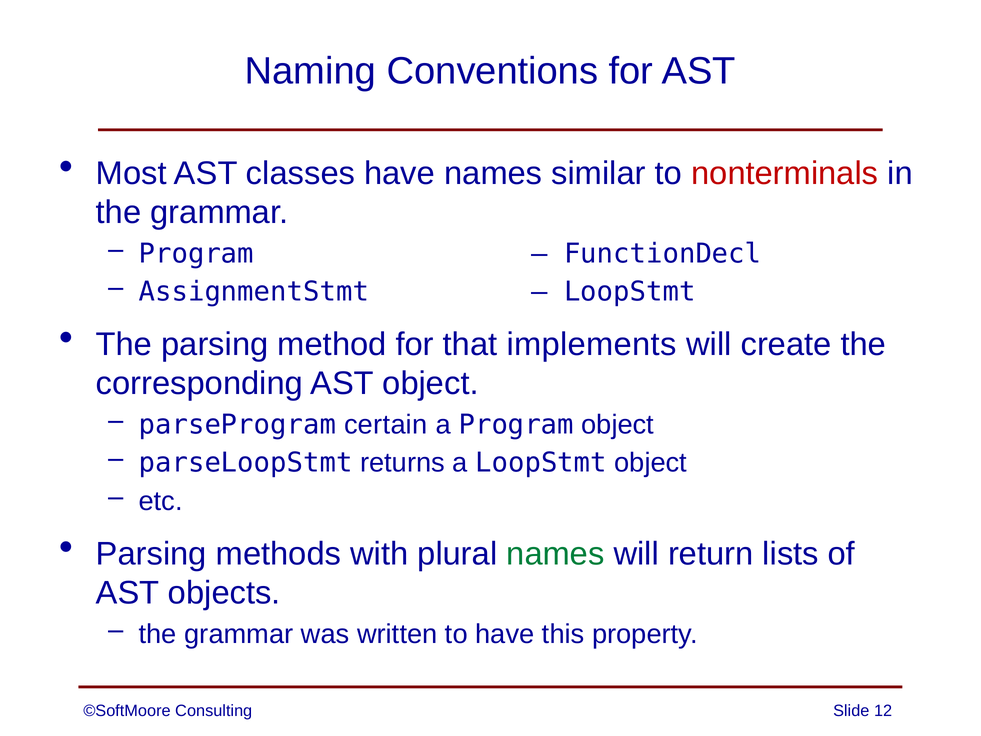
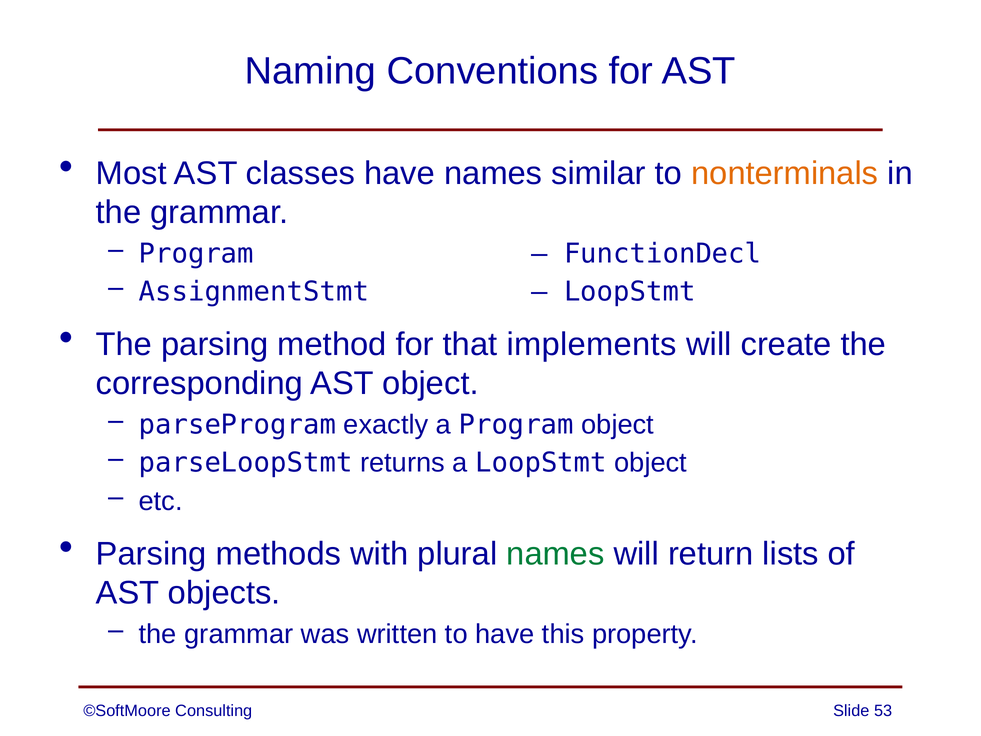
nonterminals colour: red -> orange (785, 173)
certain: certain -> exactly (386, 425)
12: 12 -> 53 (883, 711)
